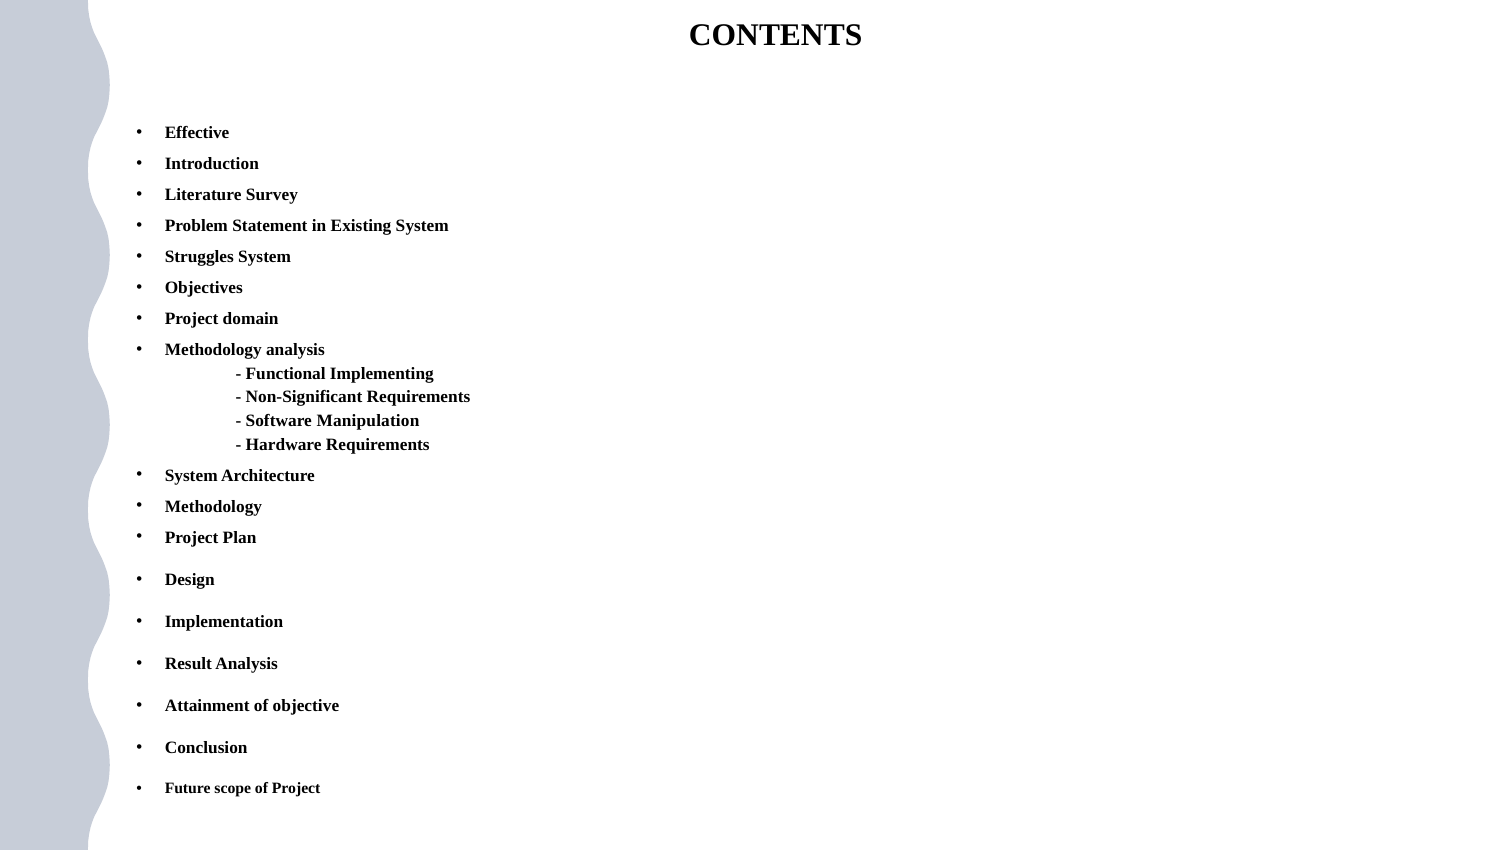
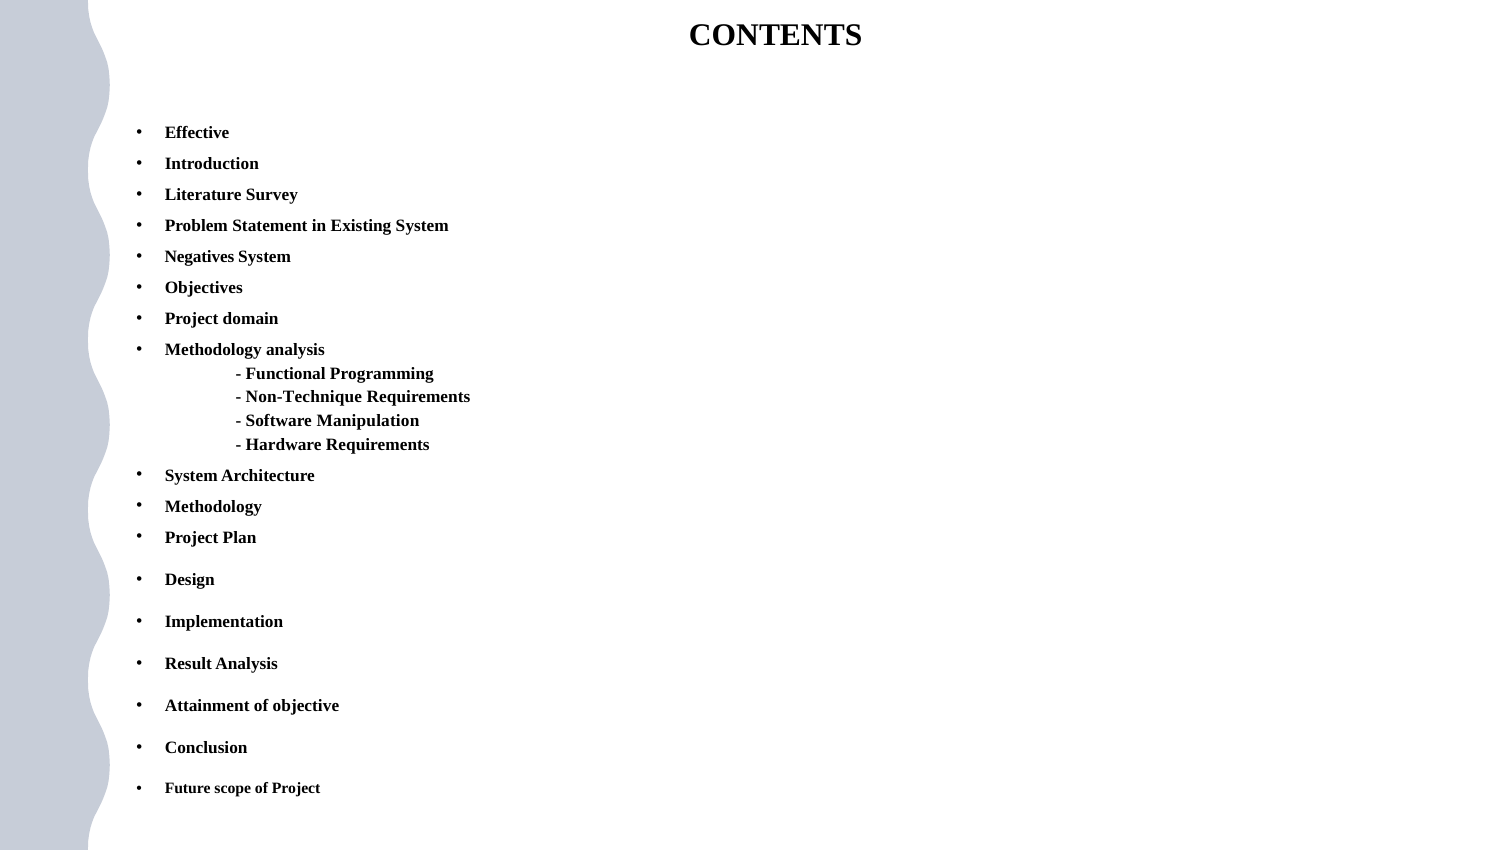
Struggles: Struggles -> Negatives (199, 257)
Implementing: Implementing -> Programming (382, 374)
Non-Significant: Non-Significant -> Non-Technique (304, 397)
